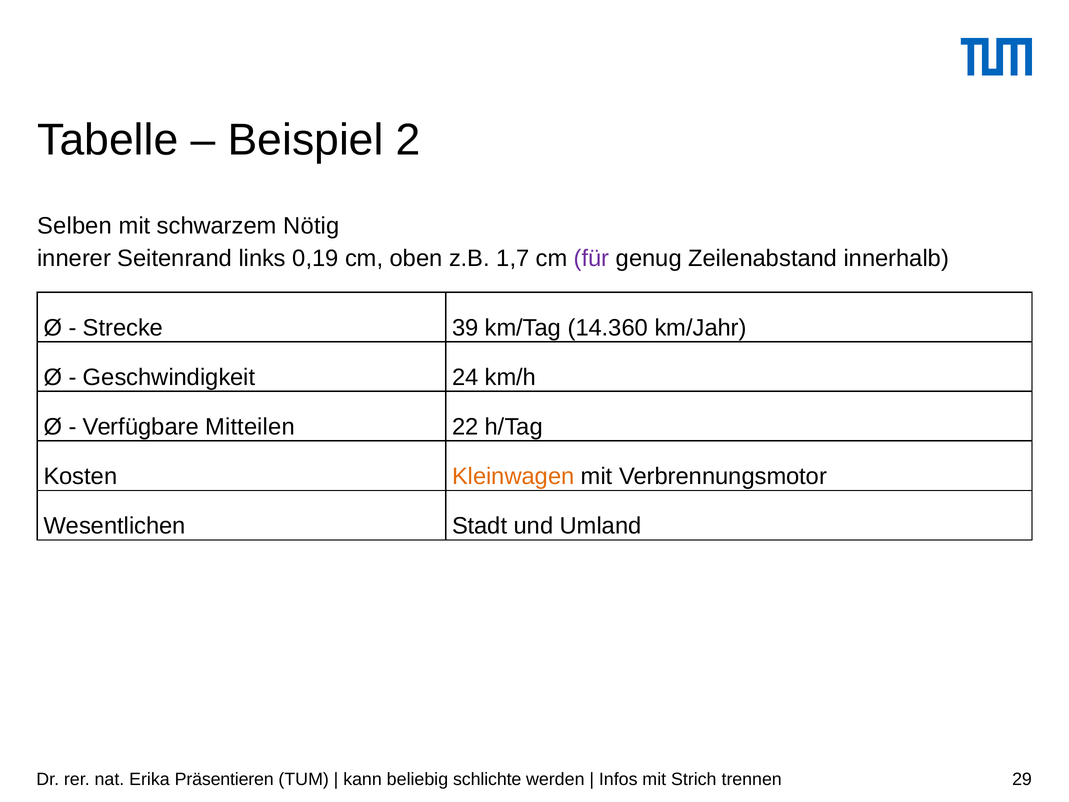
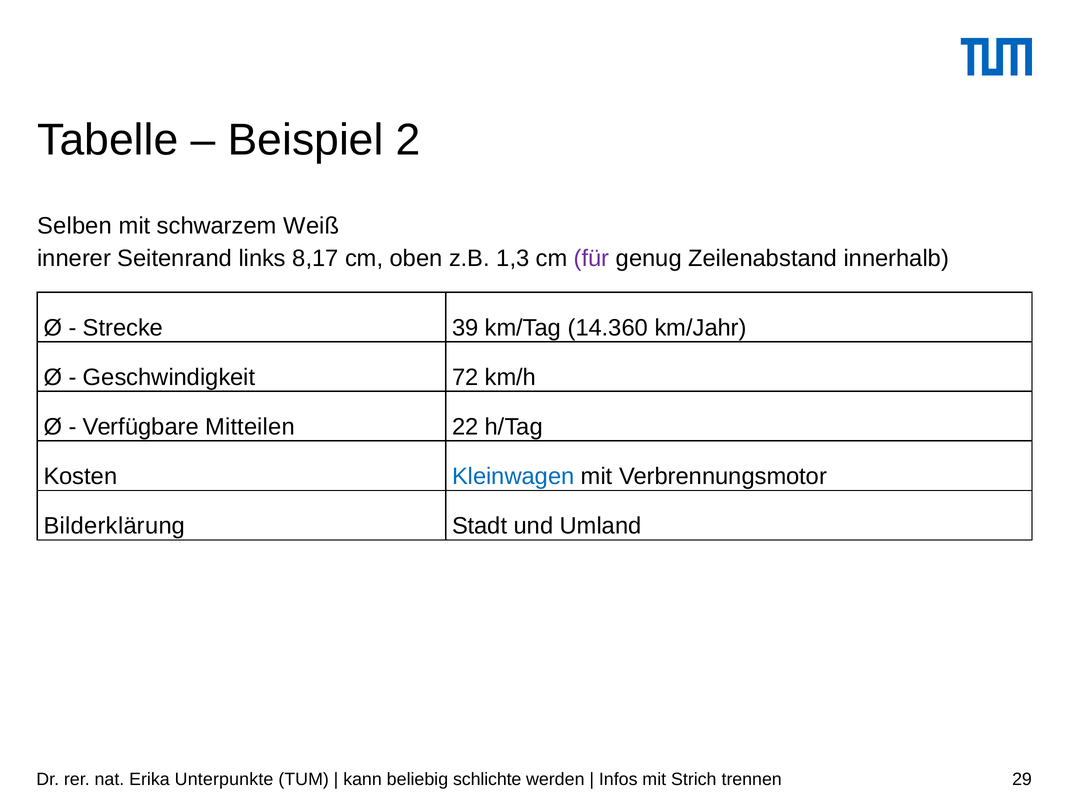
Nötig: Nötig -> Weiß (311, 226)
0,19: 0,19 -> 8,17 (316, 258)
1,7: 1,7 -> 1,3 (513, 258)
24: 24 -> 72 (465, 377)
Kleinwagen colour: orange -> blue (513, 476)
Wesentlichen: Wesentlichen -> Bilderklärung (114, 526)
Präsentieren: Präsentieren -> Unterpunkte (224, 779)
